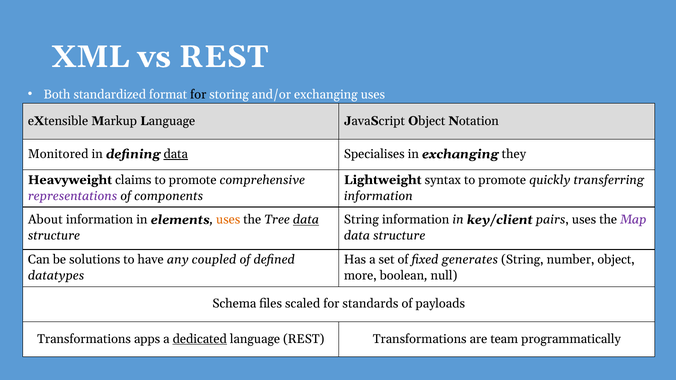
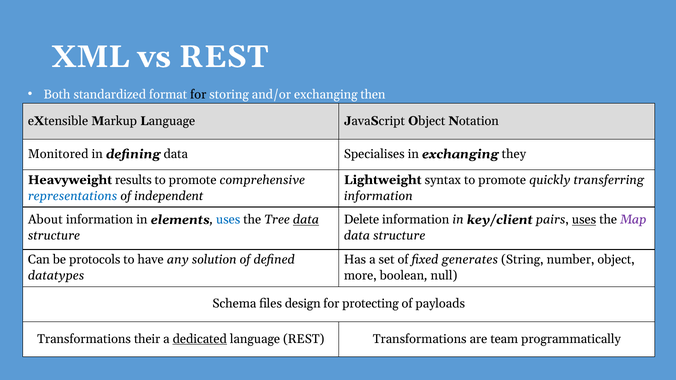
exchanging uses: uses -> then (373, 94)
data underline: present -> none (176, 154)
claims: claims -> results (133, 180)
representations colour: purple -> blue (73, 196)
components: components -> independent (169, 196)
uses colour: orange -> blue (228, 220)
String: String -> Delete (362, 220)
uses underline: none -> present (584, 220)
solutions: solutions -> protocols (95, 260)
coupled: coupled -> solution (214, 260)
scaled: scaled -> design (303, 304)
standards: standards -> protecting (371, 304)
apps: apps -> their (147, 339)
